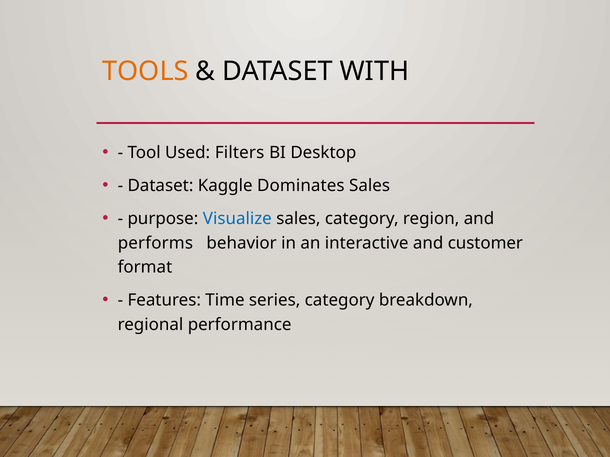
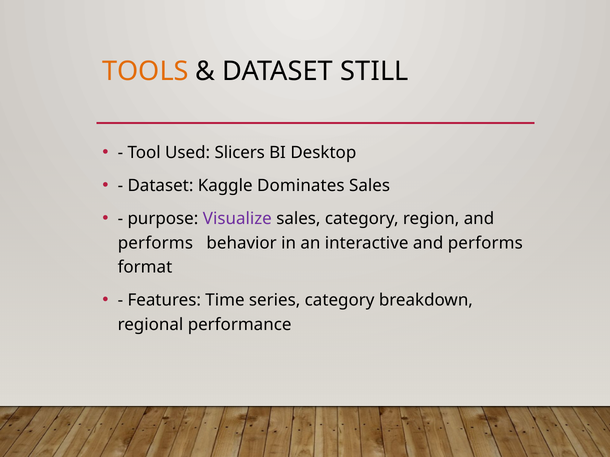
WITH: WITH -> STILL (374, 71)
Filters: Filters -> Slicers (240, 153)
Visualize colour: blue -> purple (237, 219)
interactive and customer: customer -> performs (485, 243)
